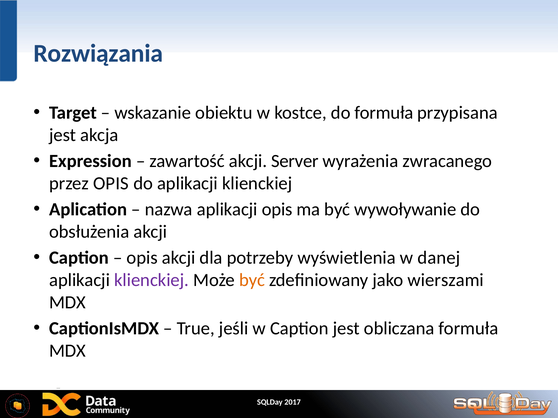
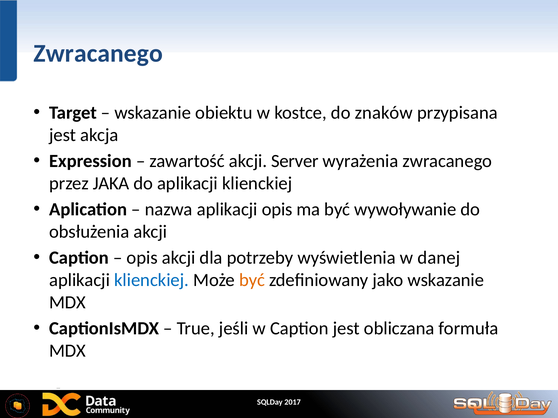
Rozwiązania: Rozwiązania -> Zwracanego (98, 53)
do formuła: formuła -> znaków (384, 113)
przez OPIS: OPIS -> JAKA (111, 184)
klienckiej colour: purple -> blue (152, 280)
jako wierszami: wierszami -> wskazanie (446, 280)
